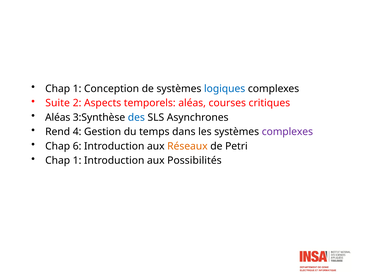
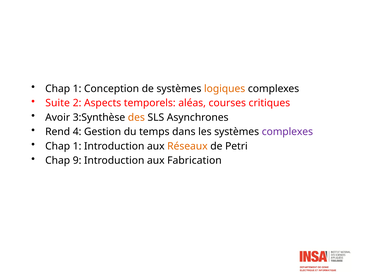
logiques colour: blue -> orange (225, 89)
Aléas: Aléas -> Avoir (58, 117)
des colour: blue -> orange (136, 117)
6: 6 -> 1 (77, 146)
1: 1 -> 9 (77, 160)
Possibilités: Possibilités -> Fabrication (194, 160)
